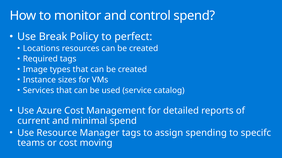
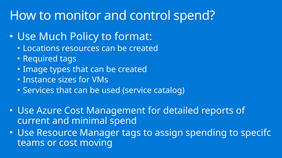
Break: Break -> Much (53, 37)
perfect: perfect -> format (133, 37)
